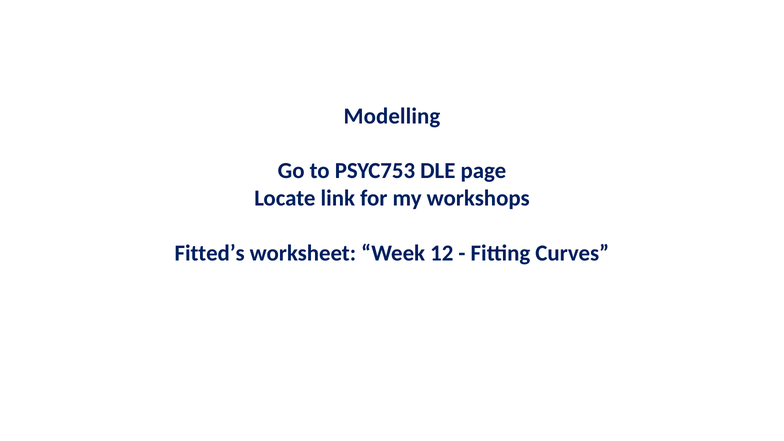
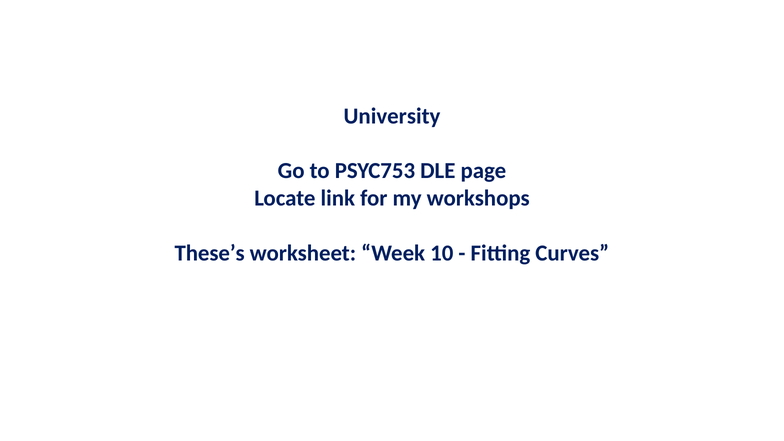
Modelling: Modelling -> University (392, 116)
Fitted’s: Fitted’s -> These’s (210, 253)
12: 12 -> 10 (442, 253)
